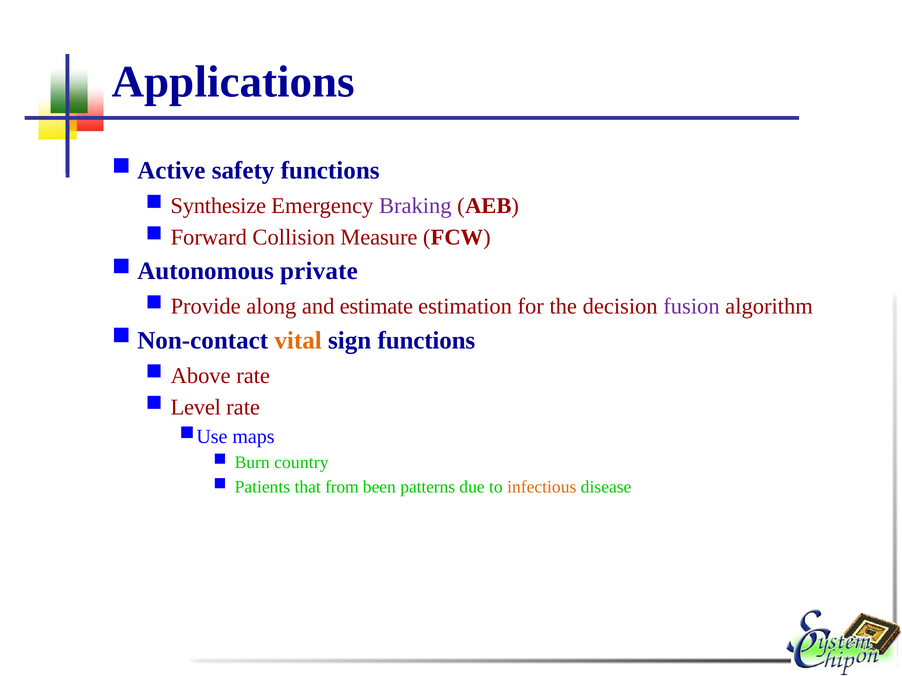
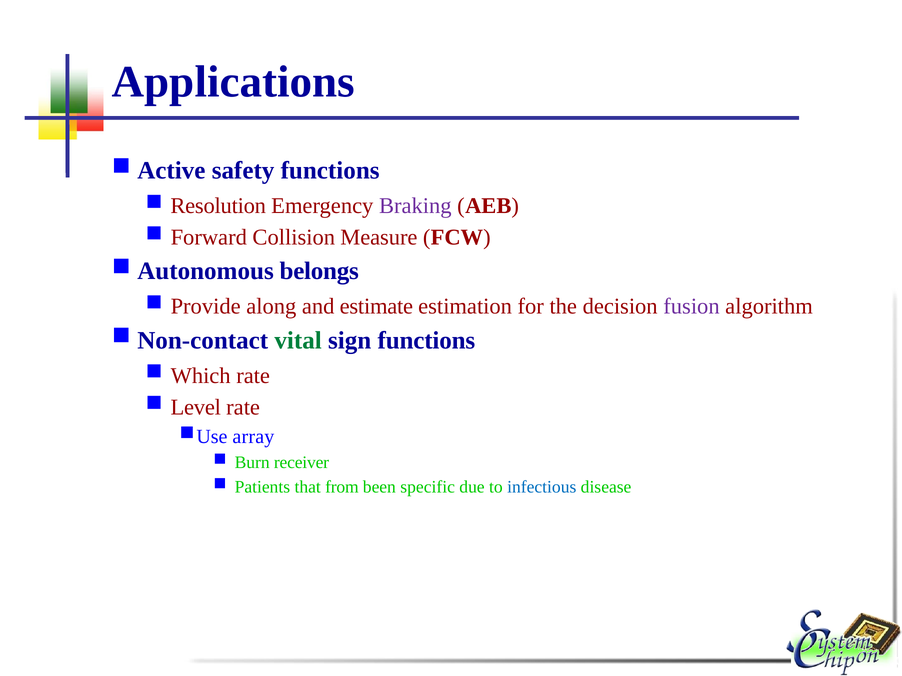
Synthesize: Synthesize -> Resolution (218, 206)
private: private -> belongs (319, 271)
vital colour: orange -> green (298, 341)
Above: Above -> Which (201, 376)
maps: maps -> array (253, 437)
country: country -> receiver (301, 463)
patterns: patterns -> specific (428, 487)
infectious colour: orange -> blue (542, 487)
